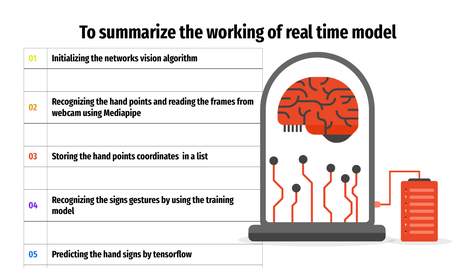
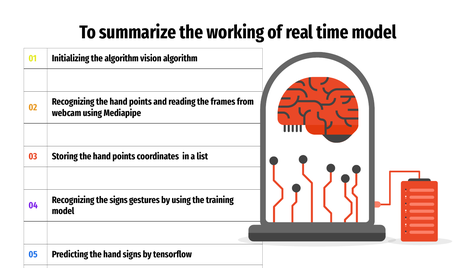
the networks: networks -> algorithm (122, 58)
